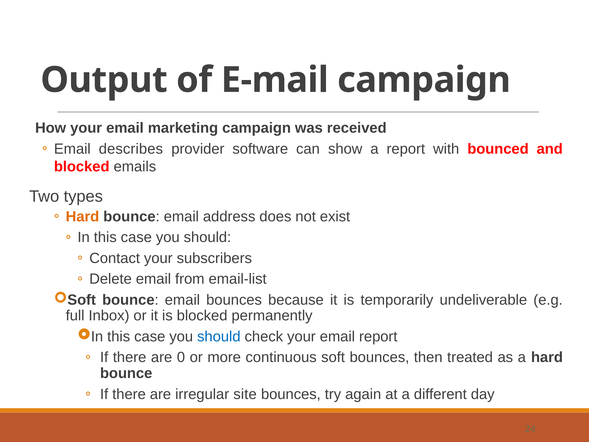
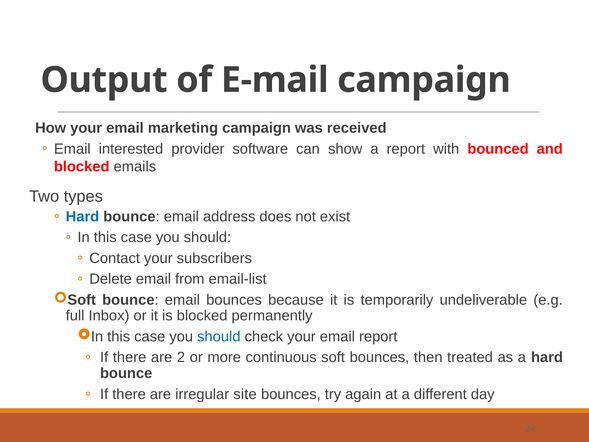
describes: describes -> interested (131, 149)
Hard colour: orange -> blue (82, 216)
0: 0 -> 2 (181, 357)
